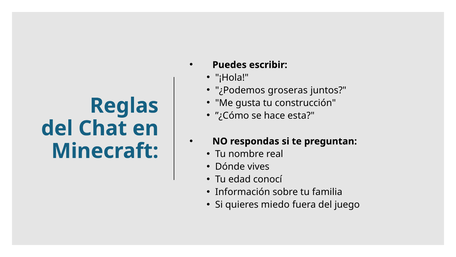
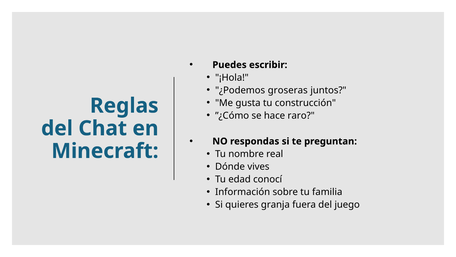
esta: esta -> raro (301, 115)
miedo: miedo -> granja (275, 204)
